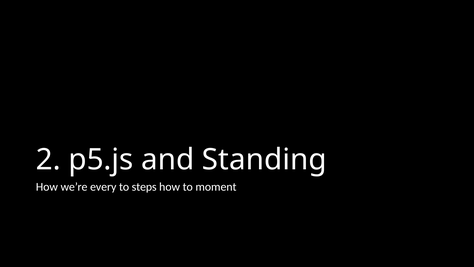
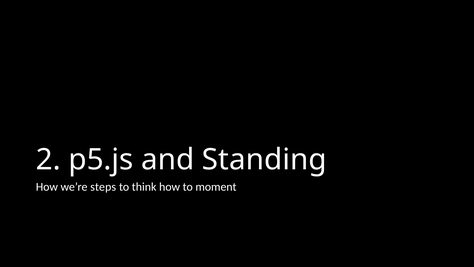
every: every -> steps (103, 187)
steps: steps -> think (144, 187)
